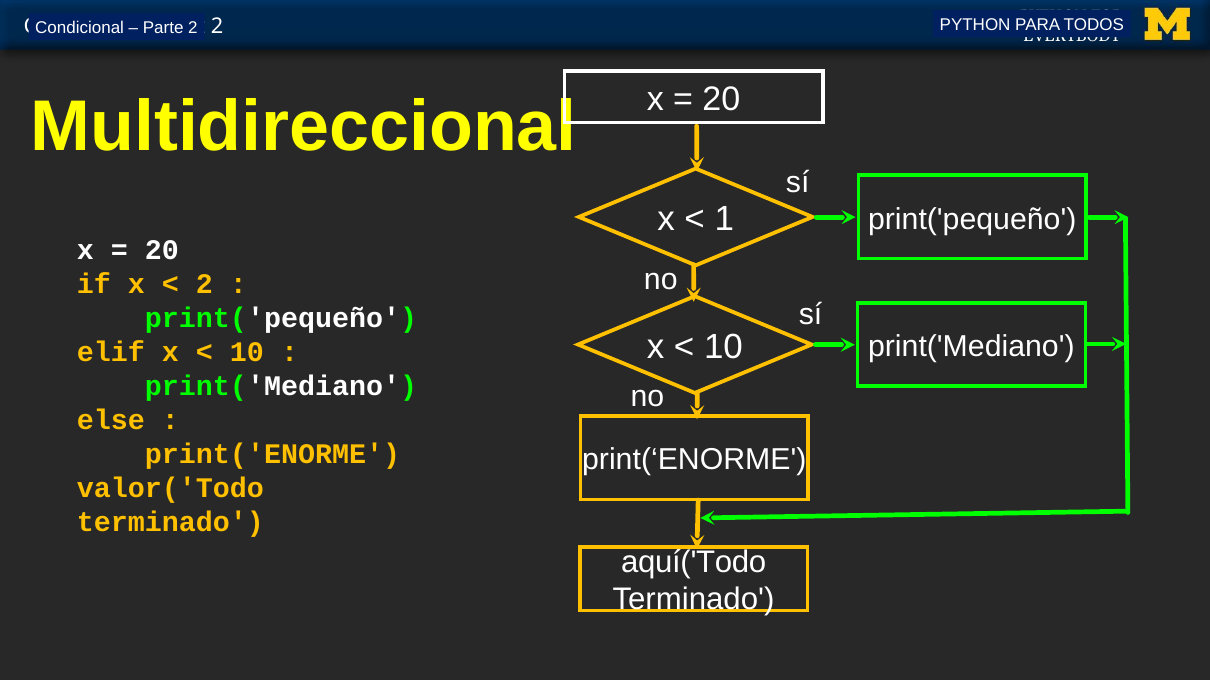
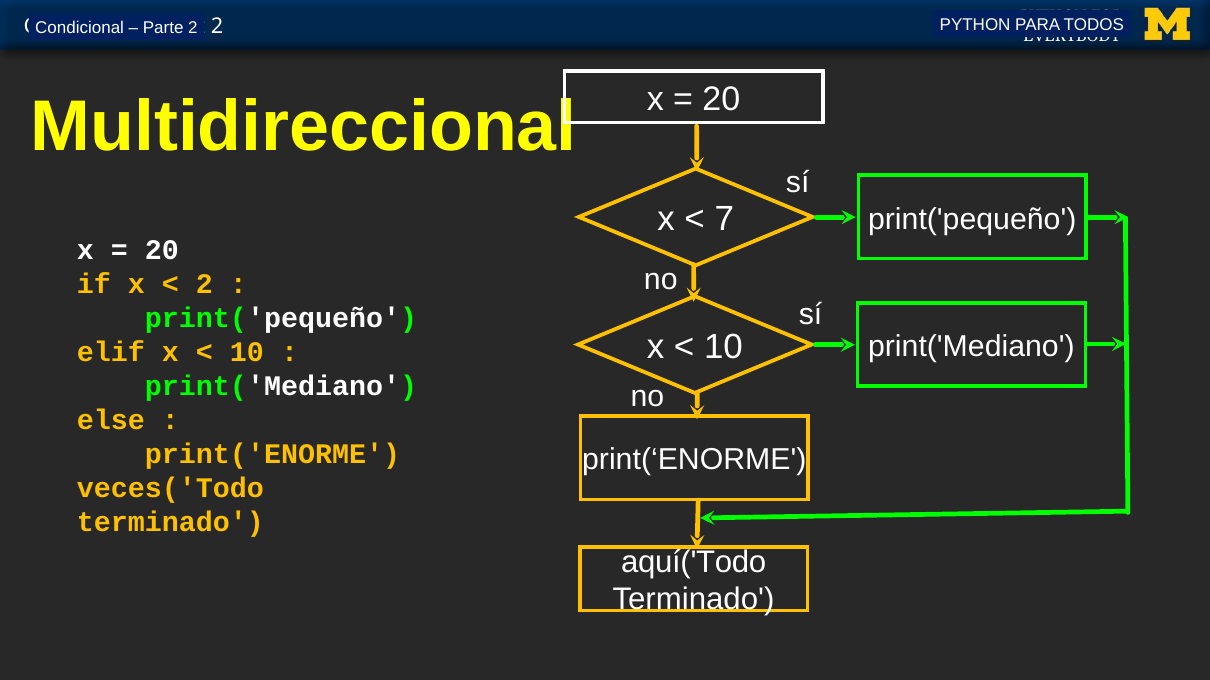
1: 1 -> 7 (724, 220)
valor('Todo: valor('Todo -> veces('Todo (170, 488)
